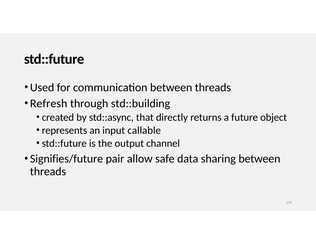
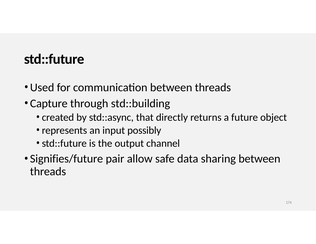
Refresh: Refresh -> Capture (49, 104)
callable: callable -> possibly (144, 130)
